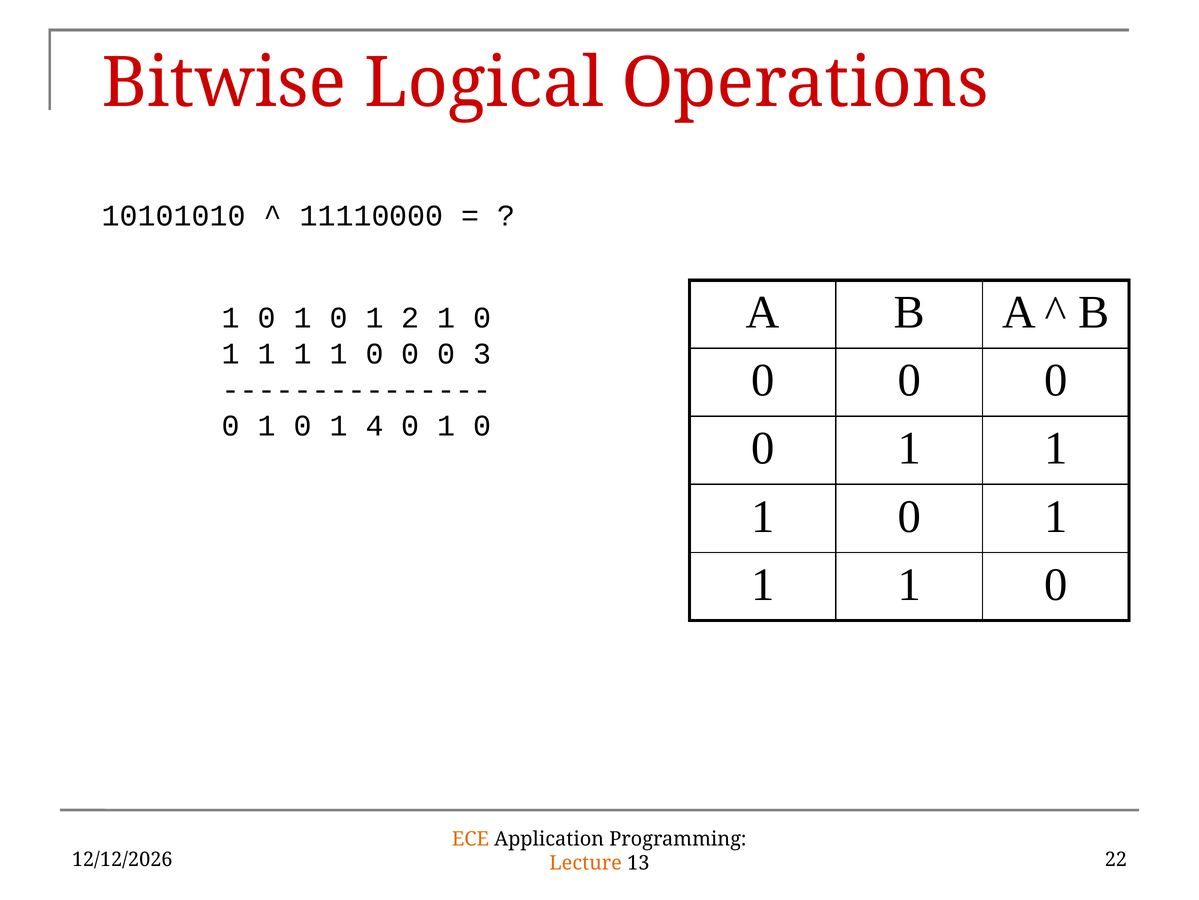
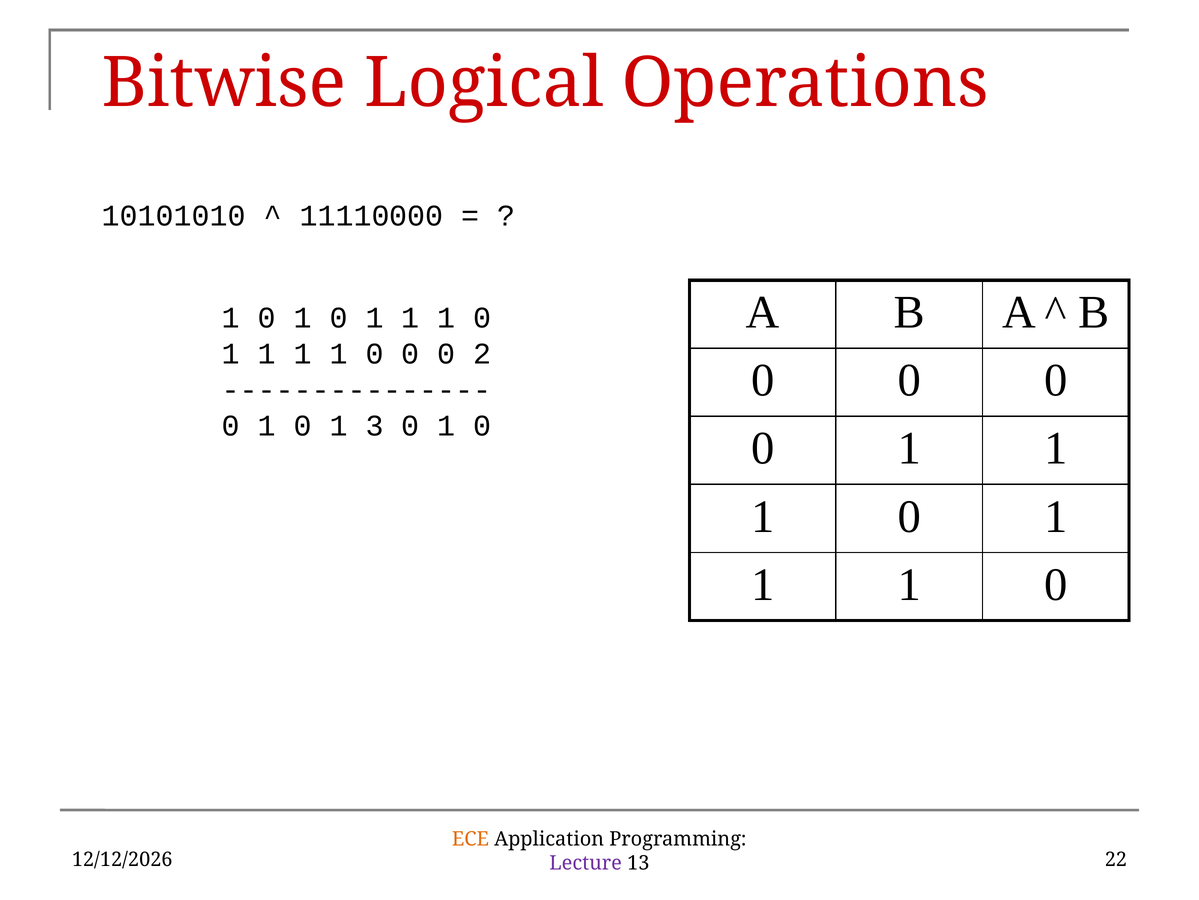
2: 2 -> 1 (410, 318)
3: 3 -> 2 (482, 354)
4: 4 -> 3 (374, 426)
Lecture colour: orange -> purple (586, 863)
